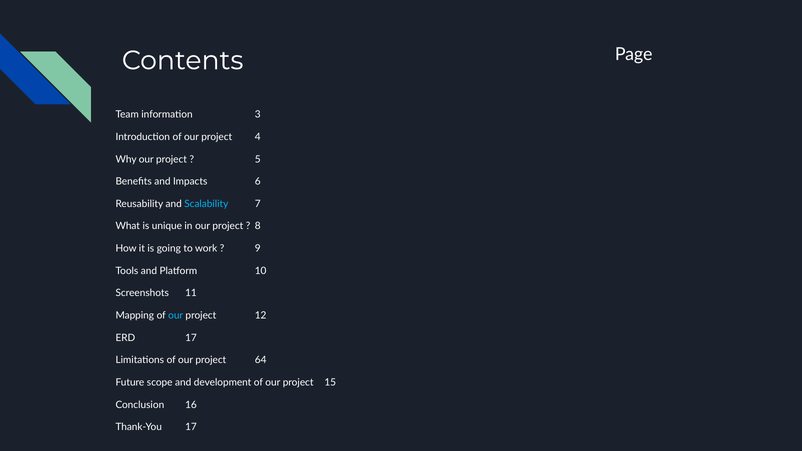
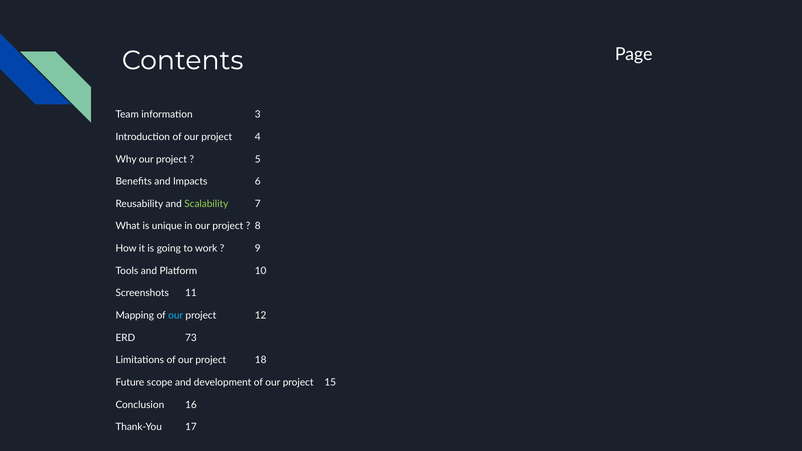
Scalability colour: light blue -> light green (206, 204)
ERD 17: 17 -> 73 (191, 338)
64: 64 -> 18 (261, 360)
